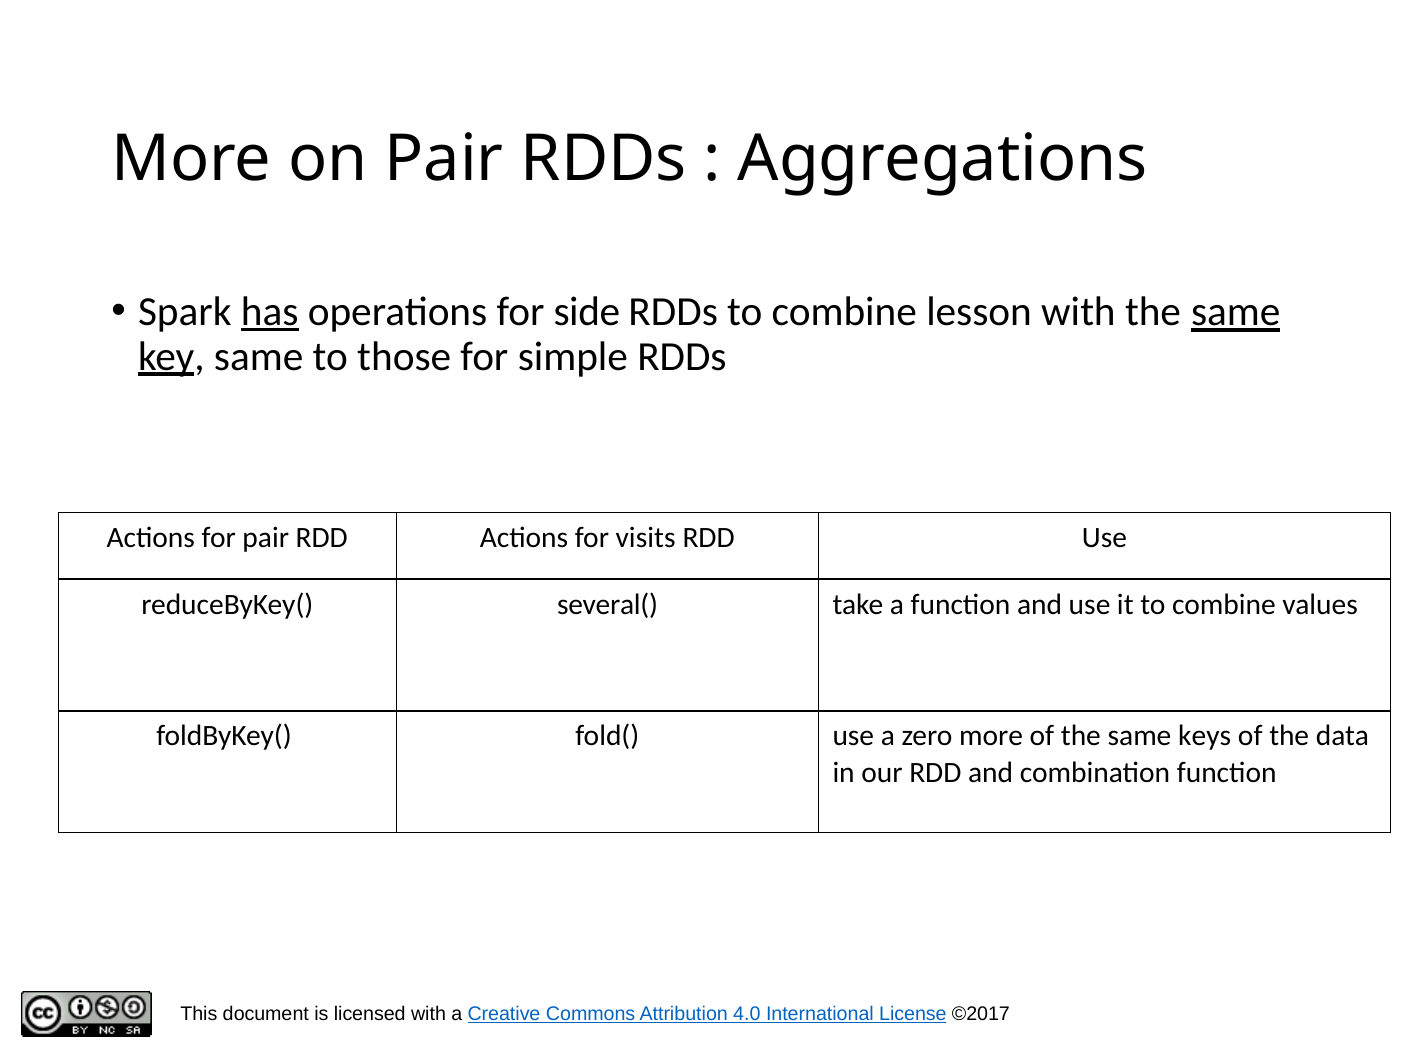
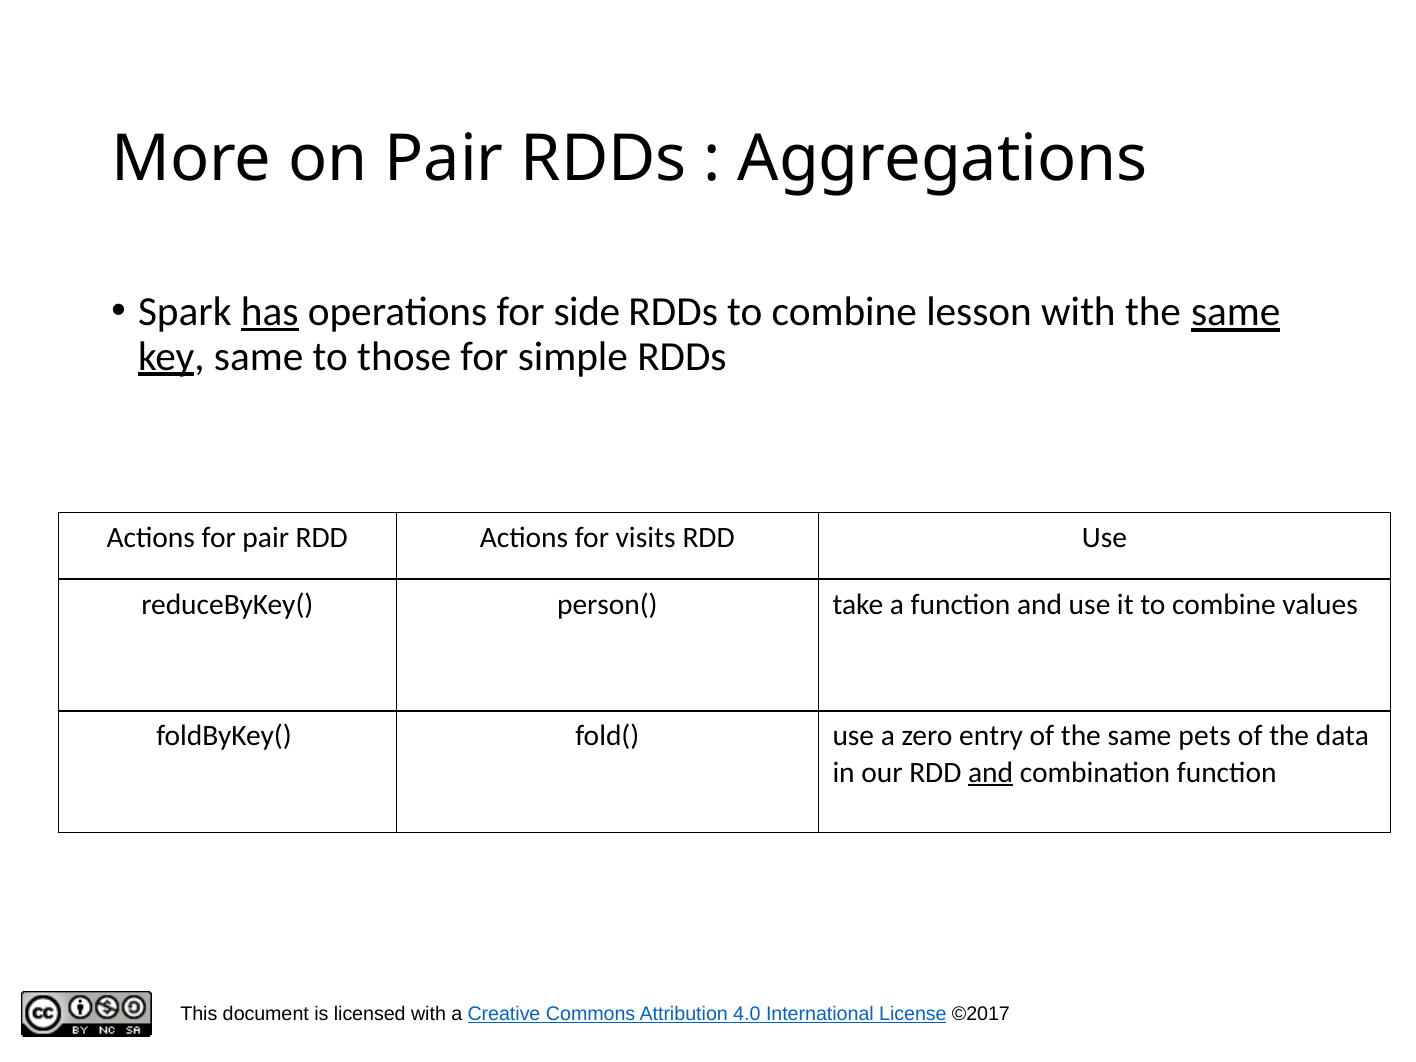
several(: several( -> person( (607, 605)
zero more: more -> entry (991, 736)
keys: keys -> pets (1205, 736)
and underline: none -> present (991, 772)
